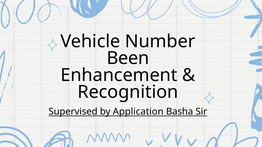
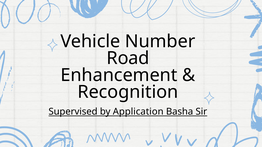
Been: Been -> Road (128, 58)
